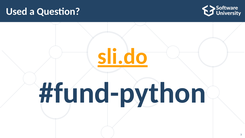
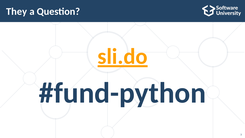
Used: Used -> They (17, 12)
